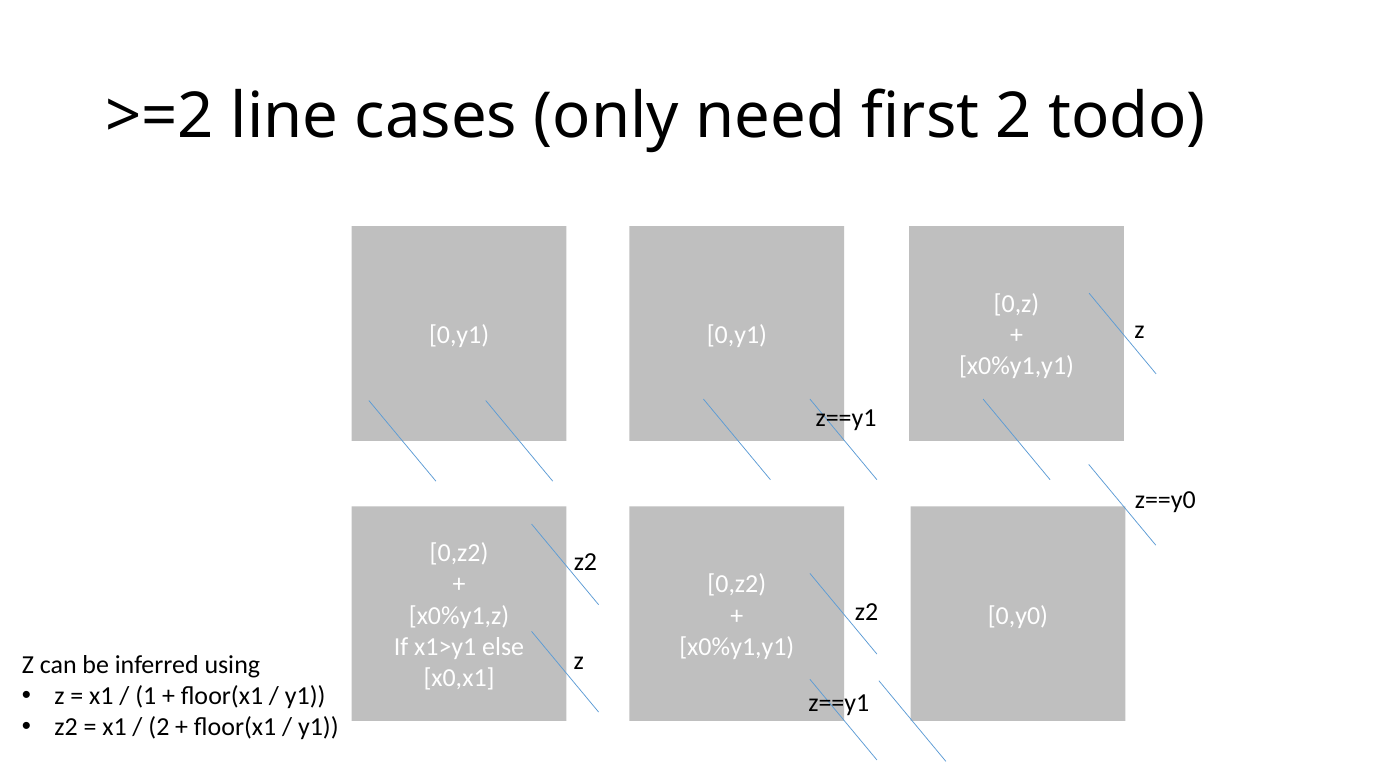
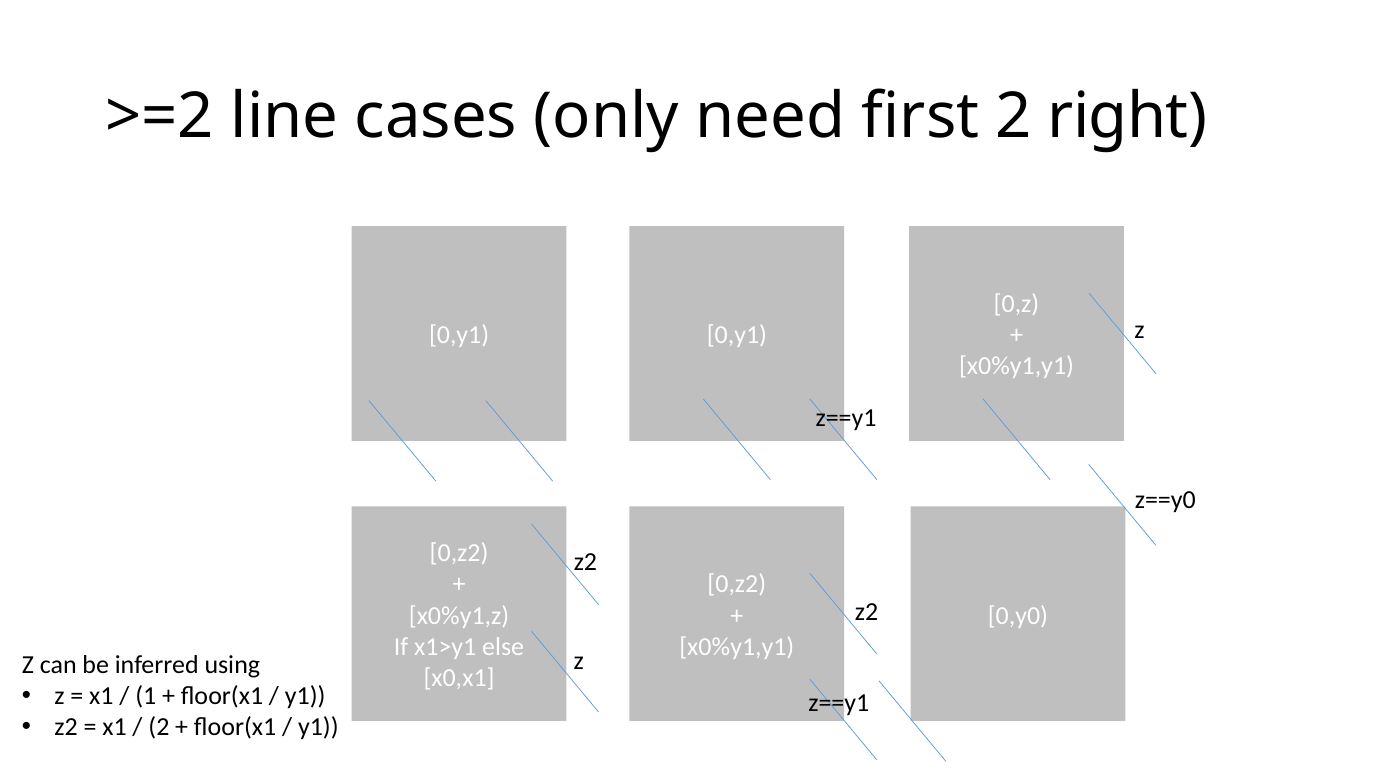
todo: todo -> right (1127, 116)
